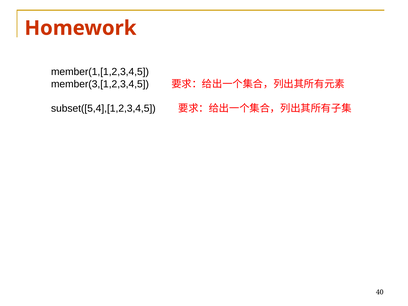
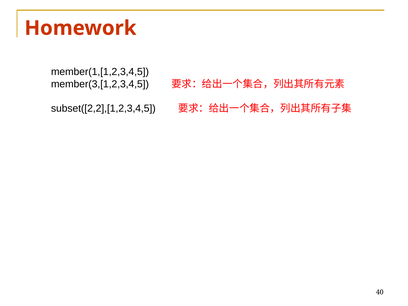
subset([5,4],[1,2,3,4,5: subset([5,4],[1,2,3,4,5 -> subset([2,2],[1,2,3,4,5 (103, 109)
